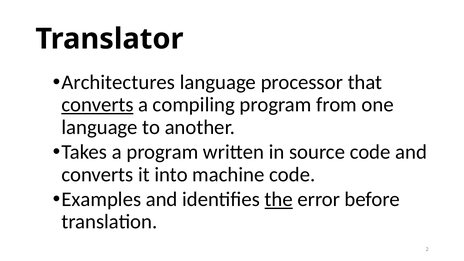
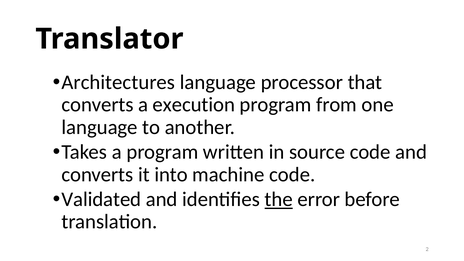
converts underline: present -> none (97, 105)
compiling: compiling -> execution (194, 105)
Examples: Examples -> Validated (101, 199)
